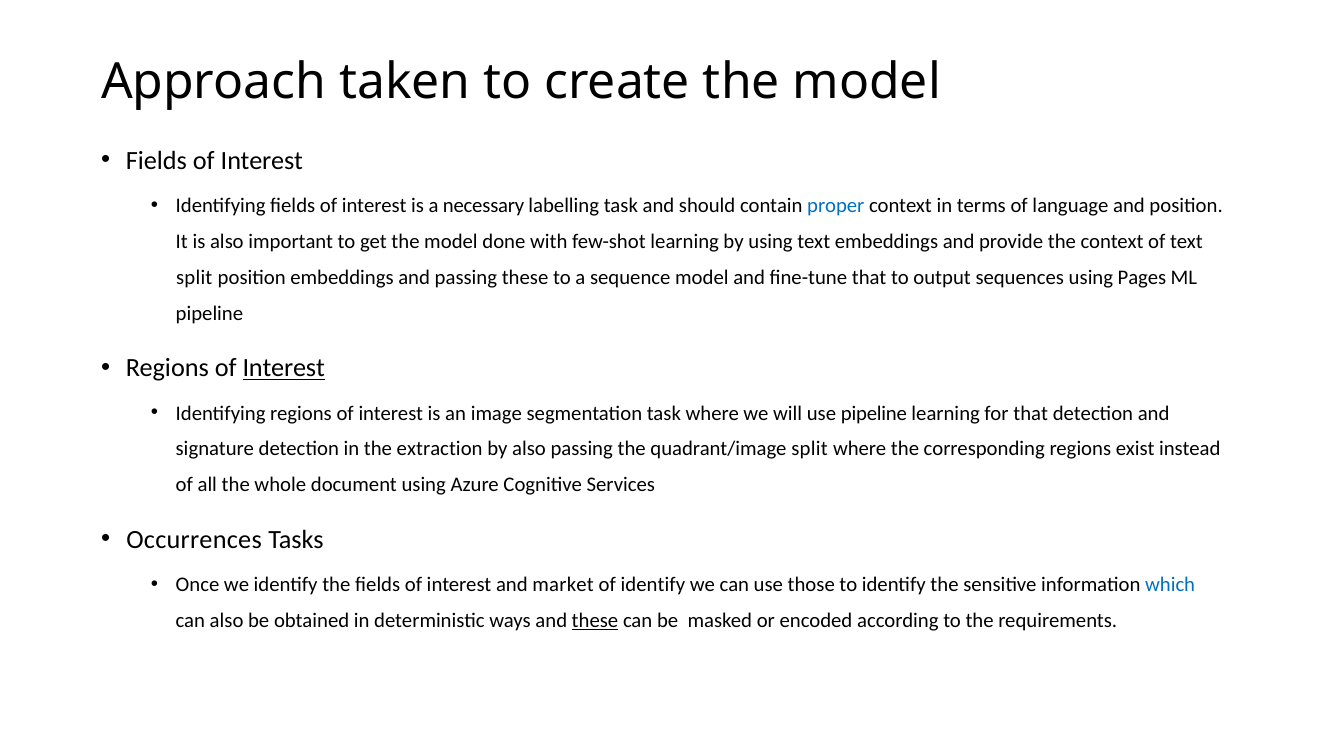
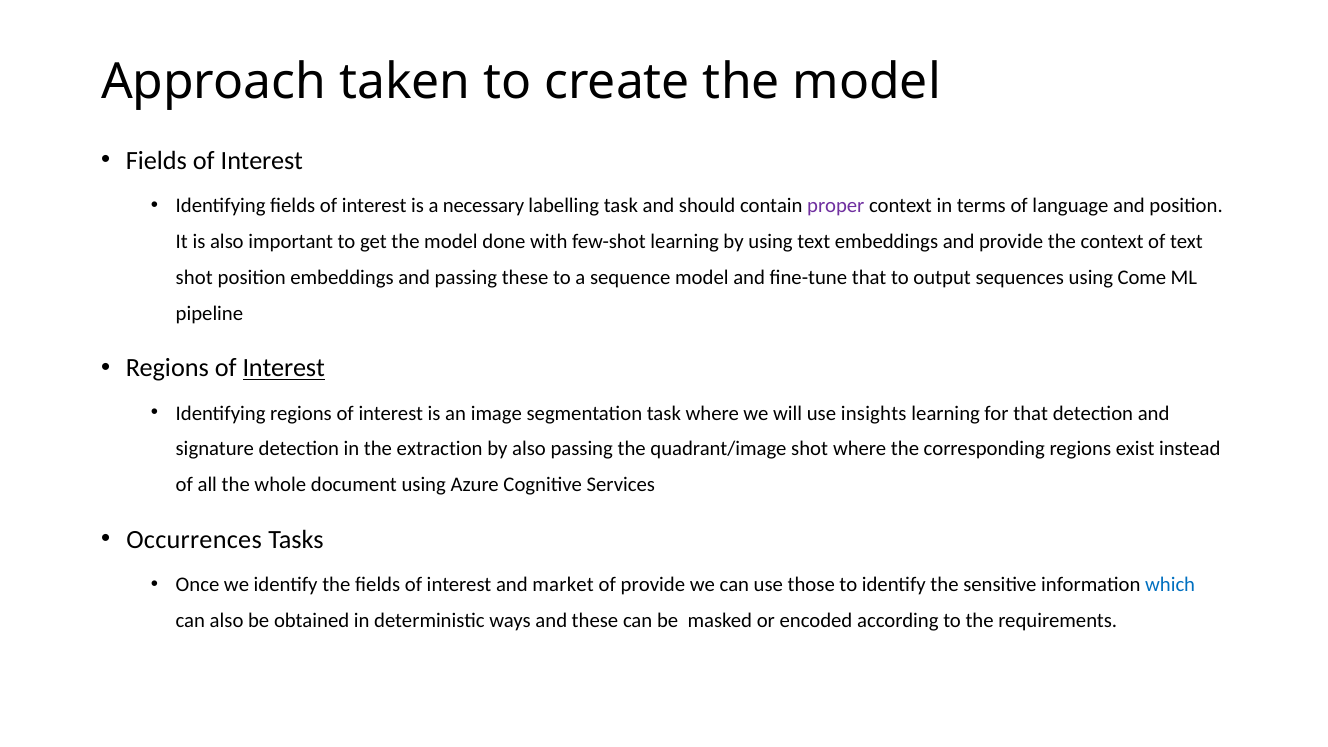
proper colour: blue -> purple (836, 206)
split: split -> shot (194, 277)
Pages: Pages -> Come (1142, 277)
use pipeline: pipeline -> insights (874, 413)
quadrant/image split: split -> shot (810, 449)
of identify: identify -> provide (653, 585)
these underline: present -> none (595, 621)
